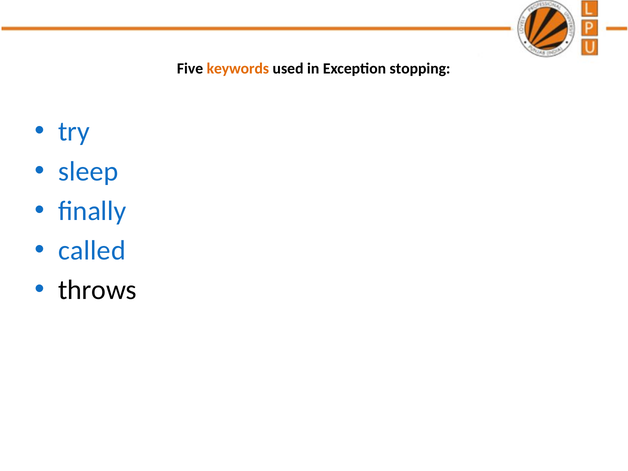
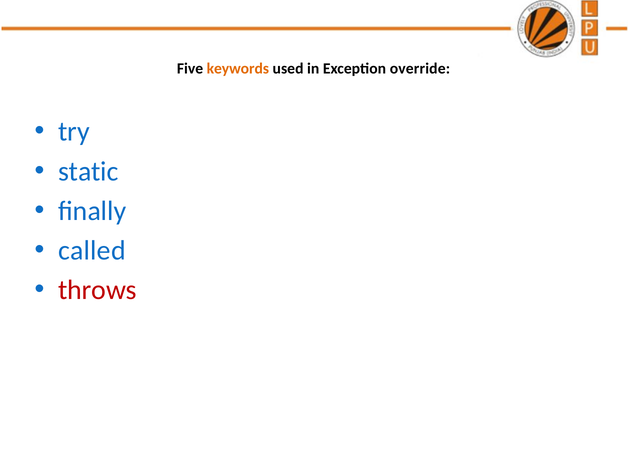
stopping: stopping -> override (420, 69)
sleep: sleep -> static (88, 171)
throws colour: black -> red (97, 290)
